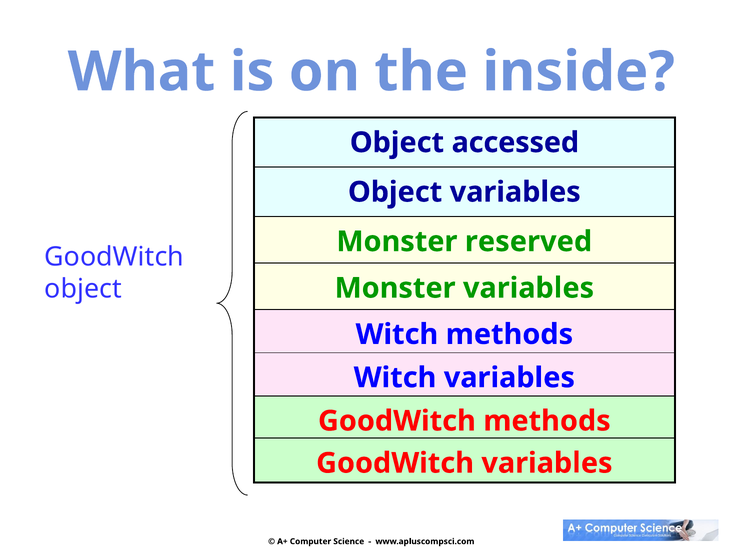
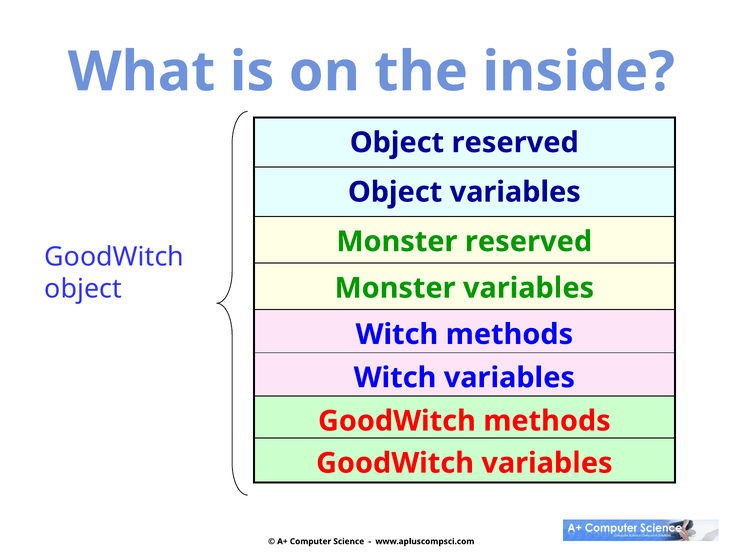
Object accessed: accessed -> reserved (515, 143)
